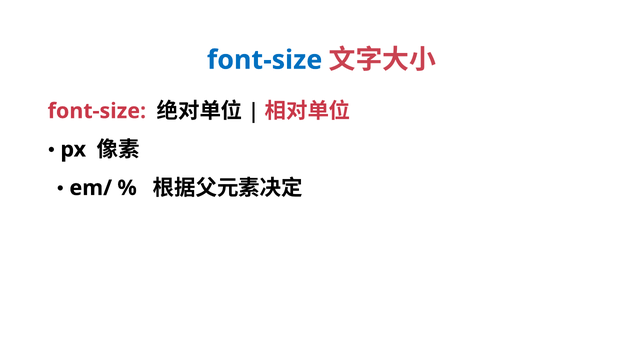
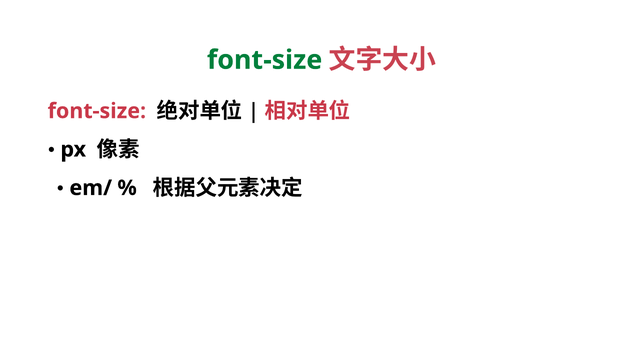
font-size colour: blue -> green (265, 60)
